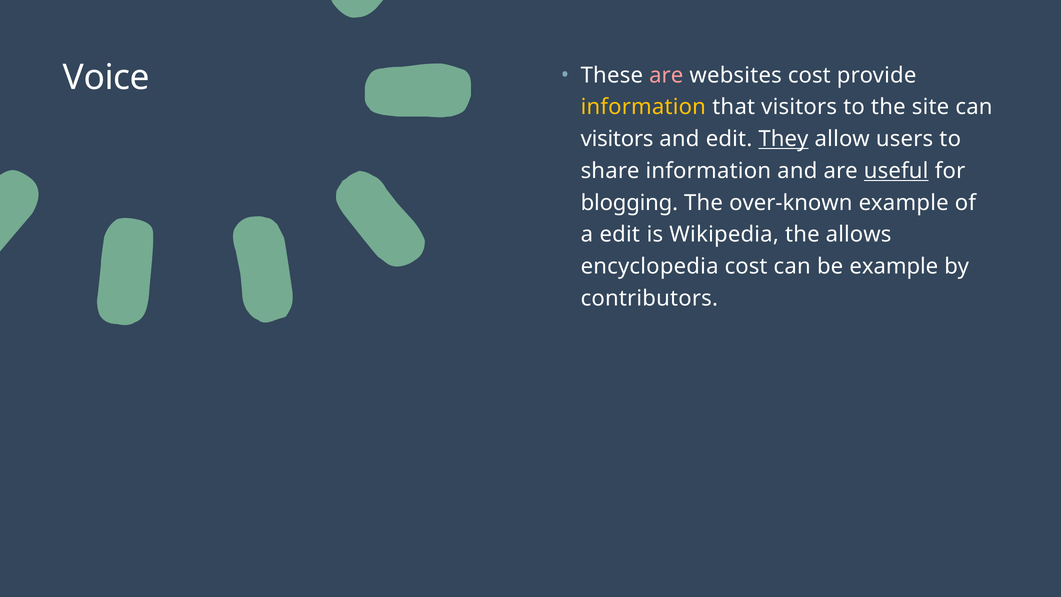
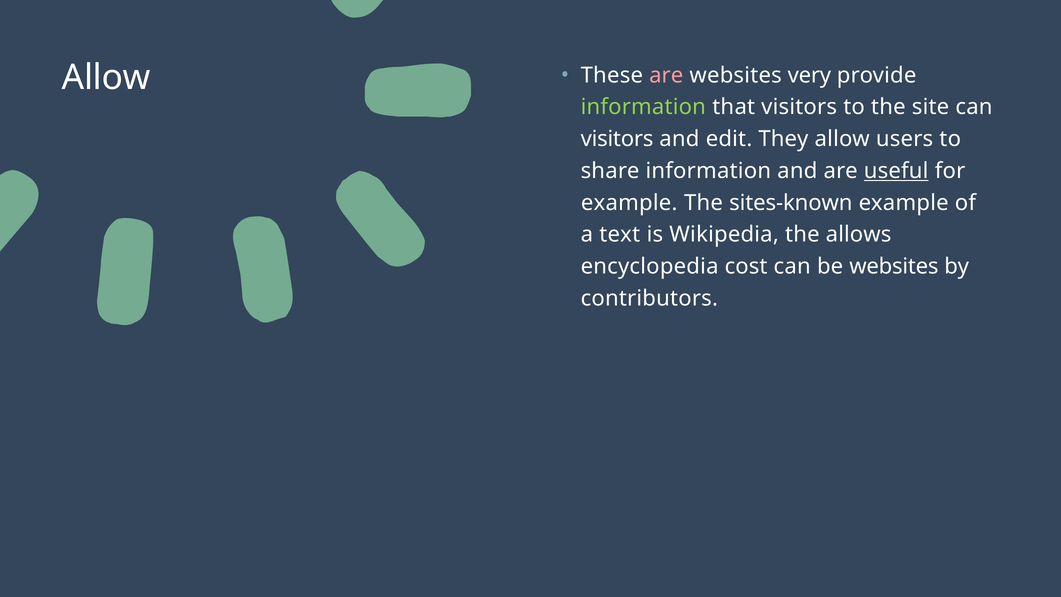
Voice: Voice -> Allow (106, 78)
websites cost: cost -> very (809, 75)
information colour: yellow -> light green (643, 107)
They underline: present -> none (783, 139)
blogging: blogging -> example (629, 203)
over-known: over-known -> sites-known (791, 203)
a edit: edit -> text (620, 235)
be example: example -> websites (894, 266)
